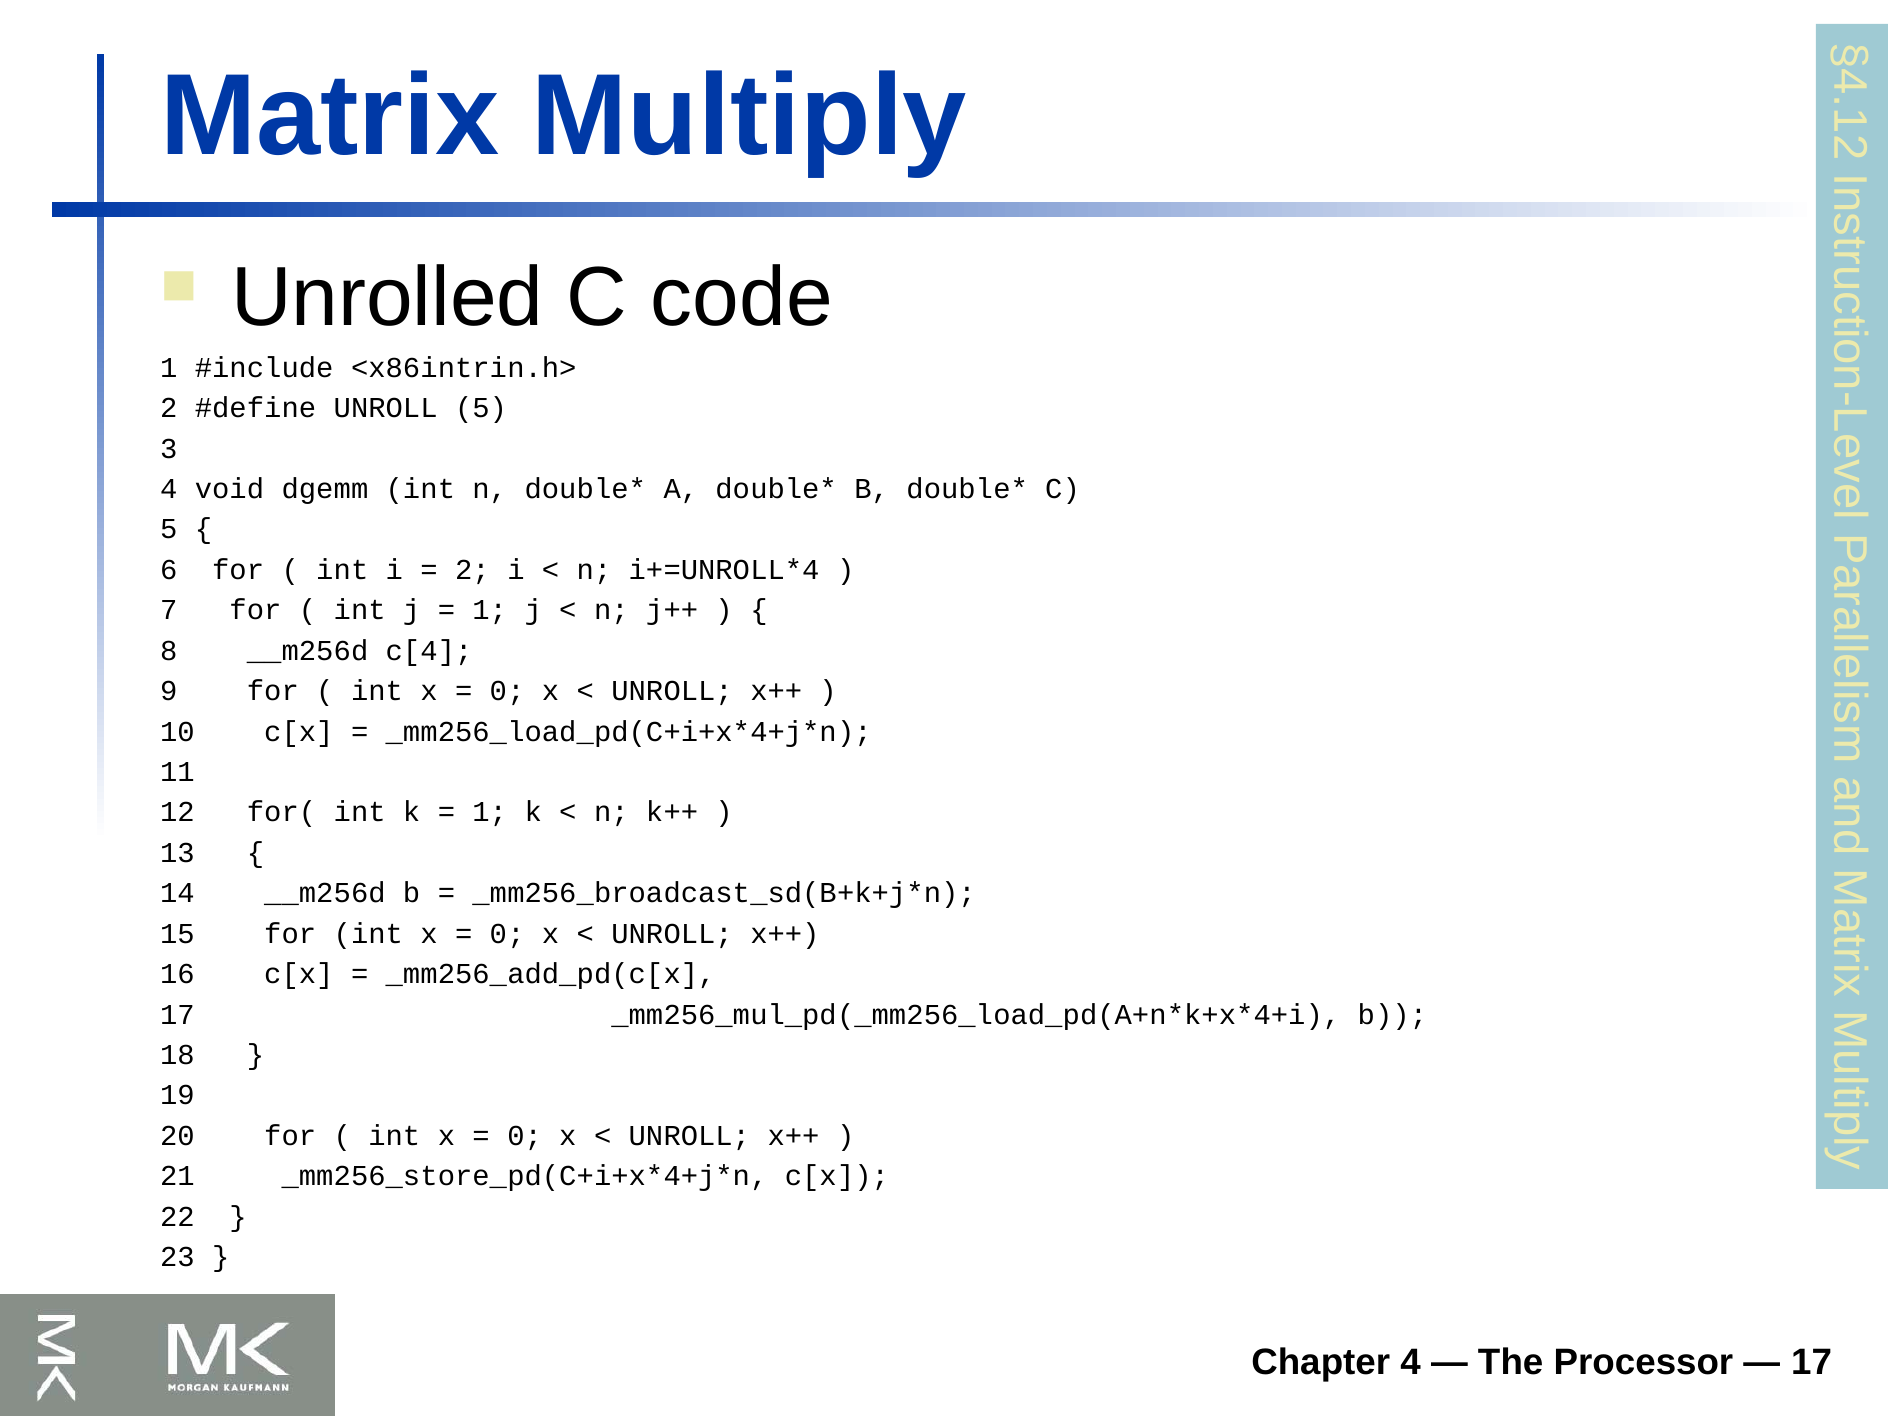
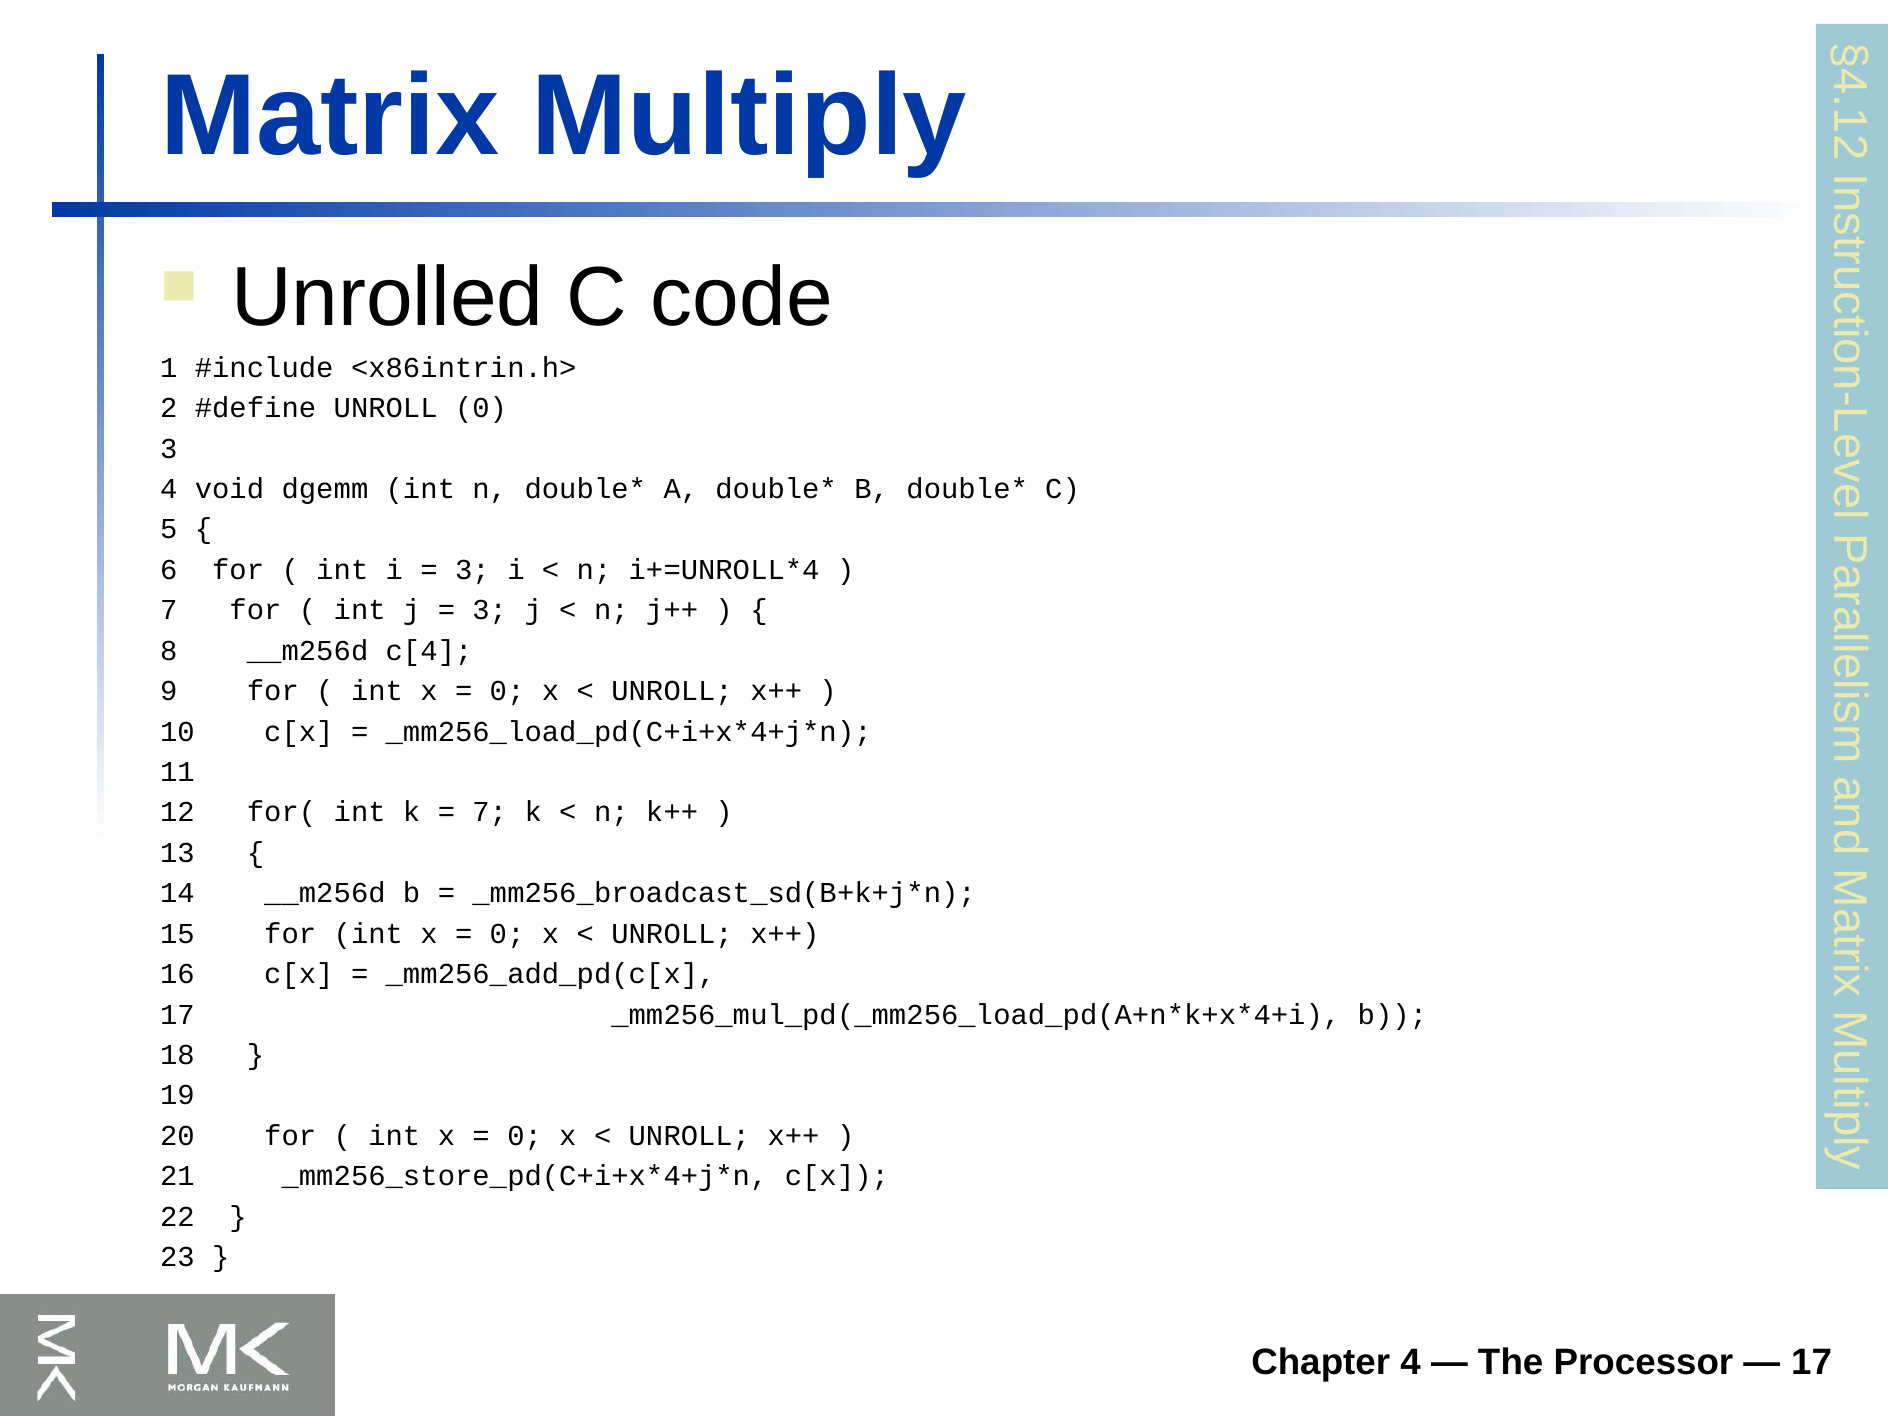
UNROLL 5: 5 -> 0 (481, 408)
2: 2 -> 3 (472, 570)
1: 1 -> 3 (490, 610)
1: 1 -> 7 (490, 812)
